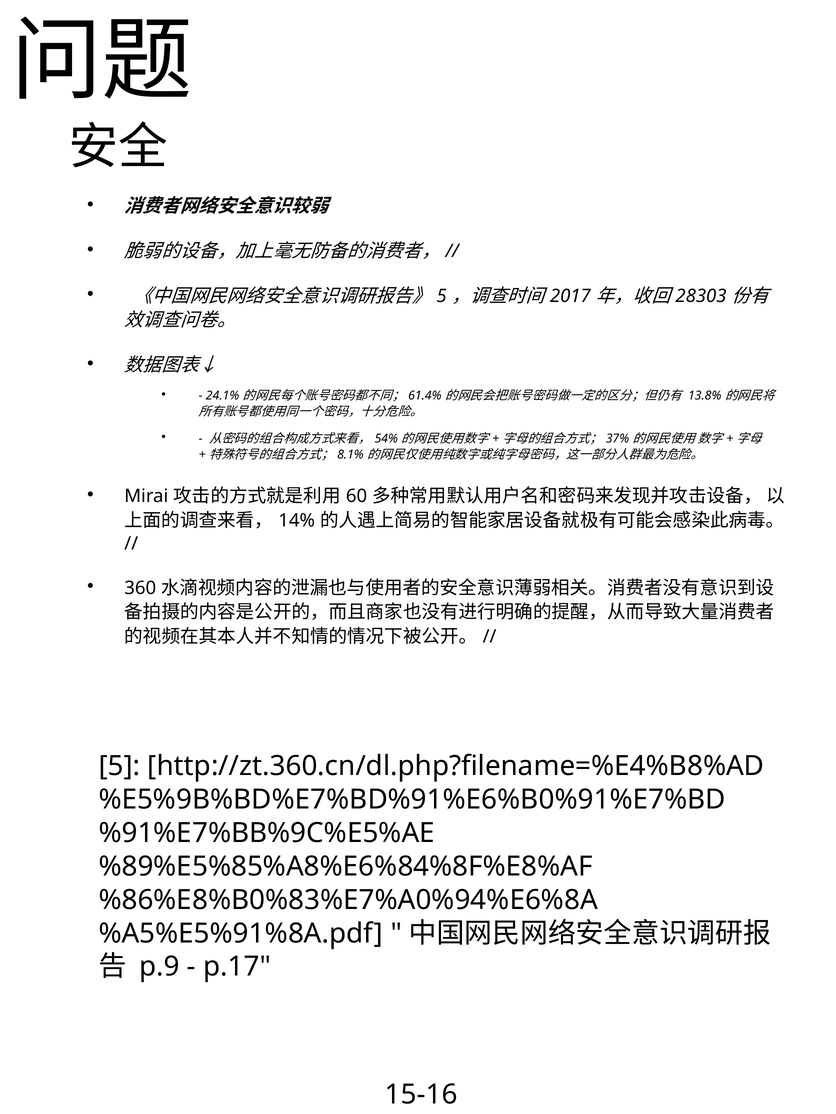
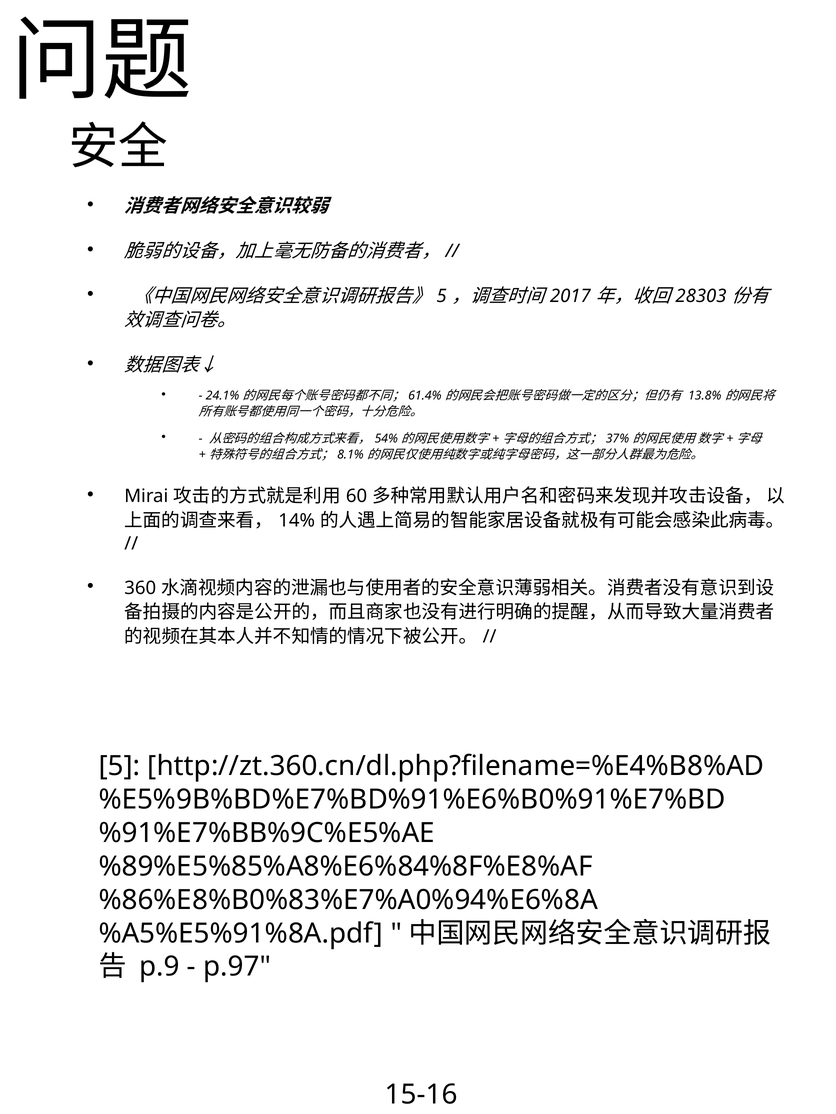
p.17: p.17 -> p.97 (237, 967)
